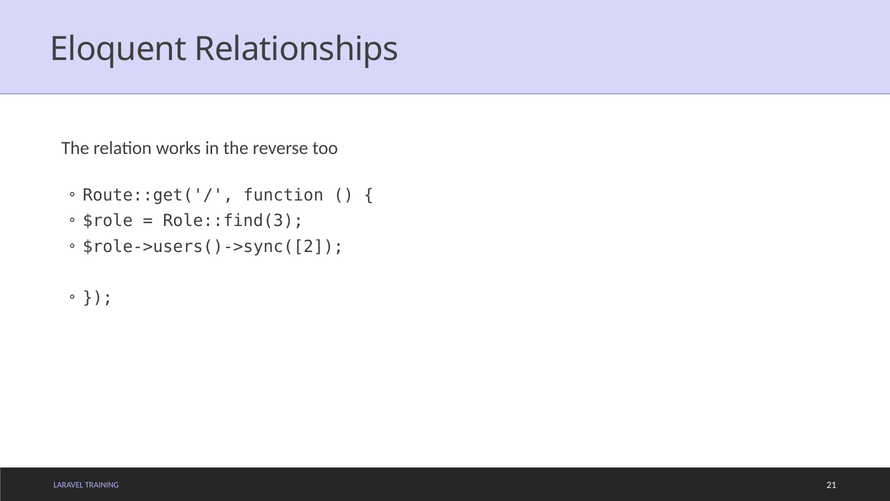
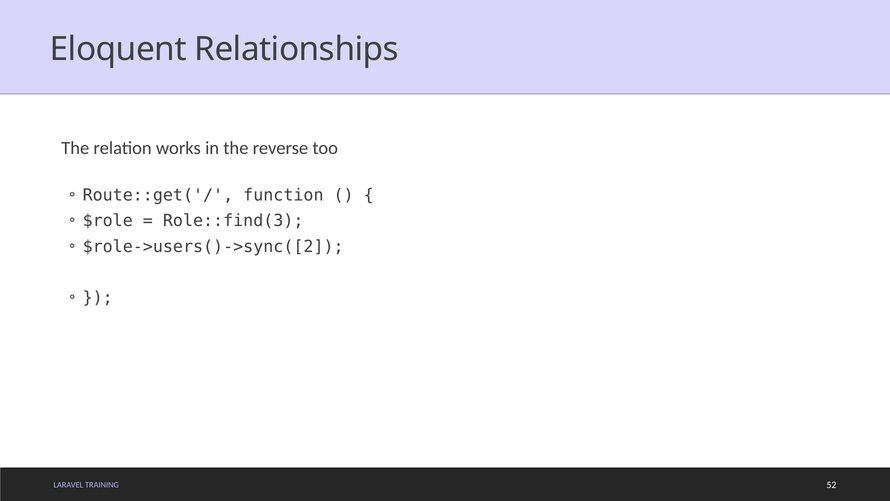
21: 21 -> 52 (831, 485)
